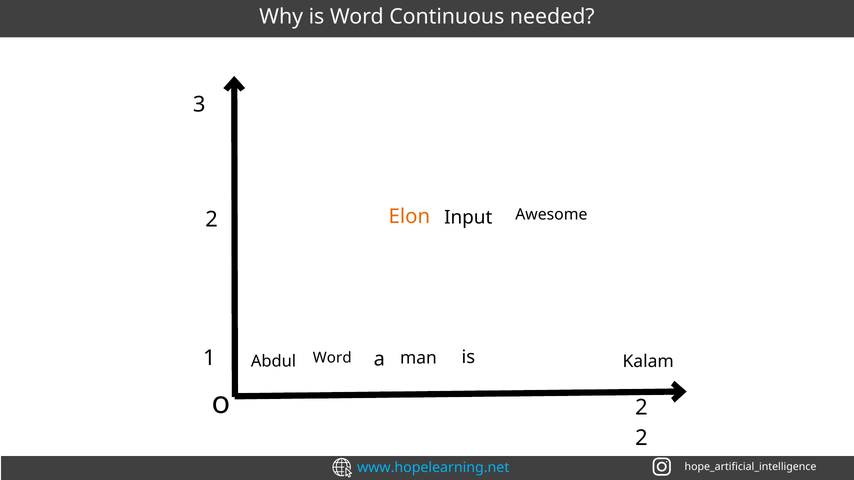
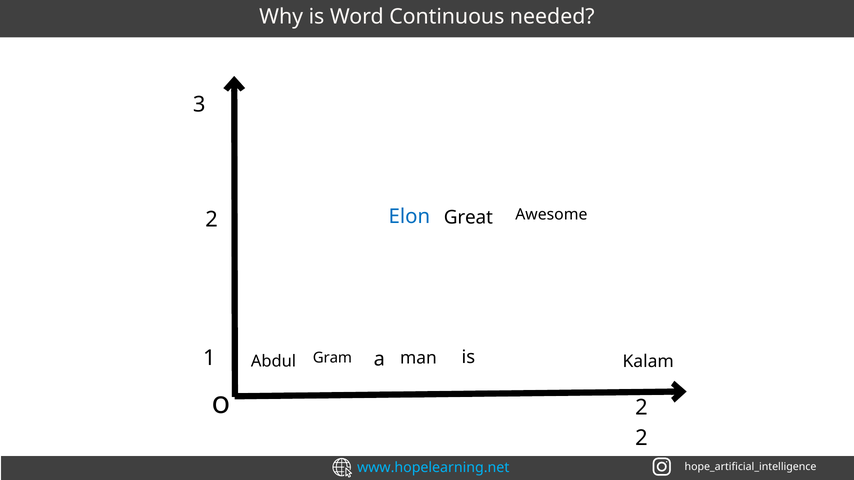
Elon colour: orange -> blue (409, 216)
Input: Input -> Great (468, 217)
Word: Word -> Gram (332, 358)
